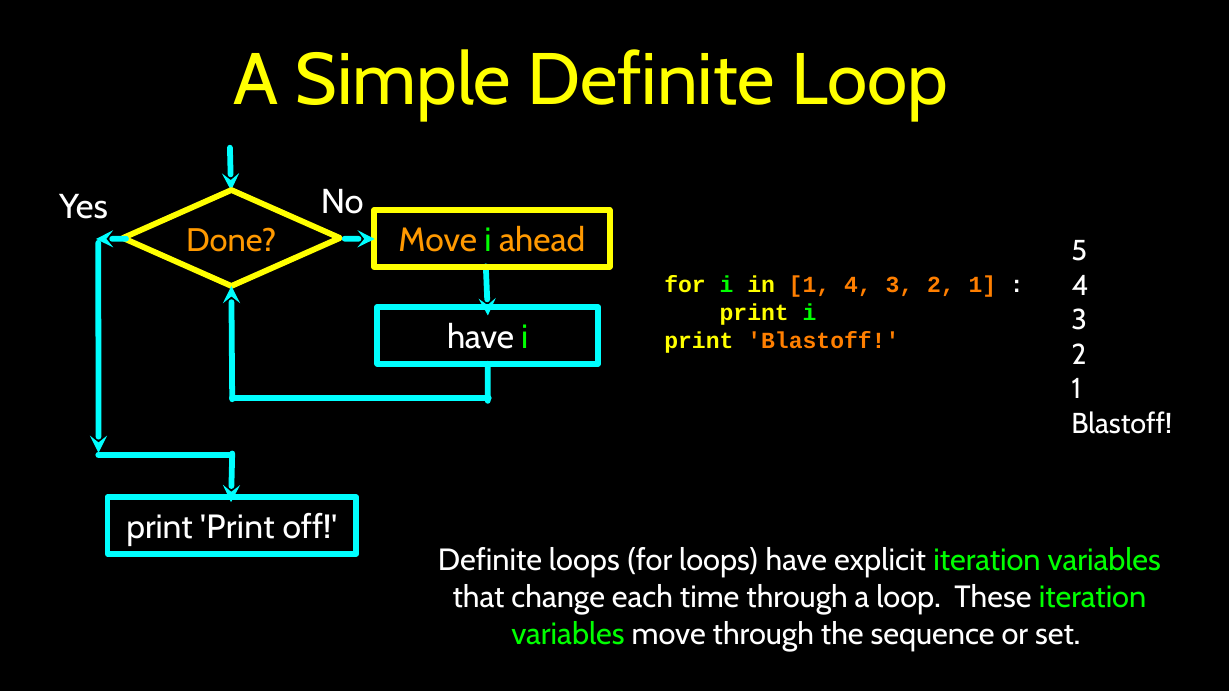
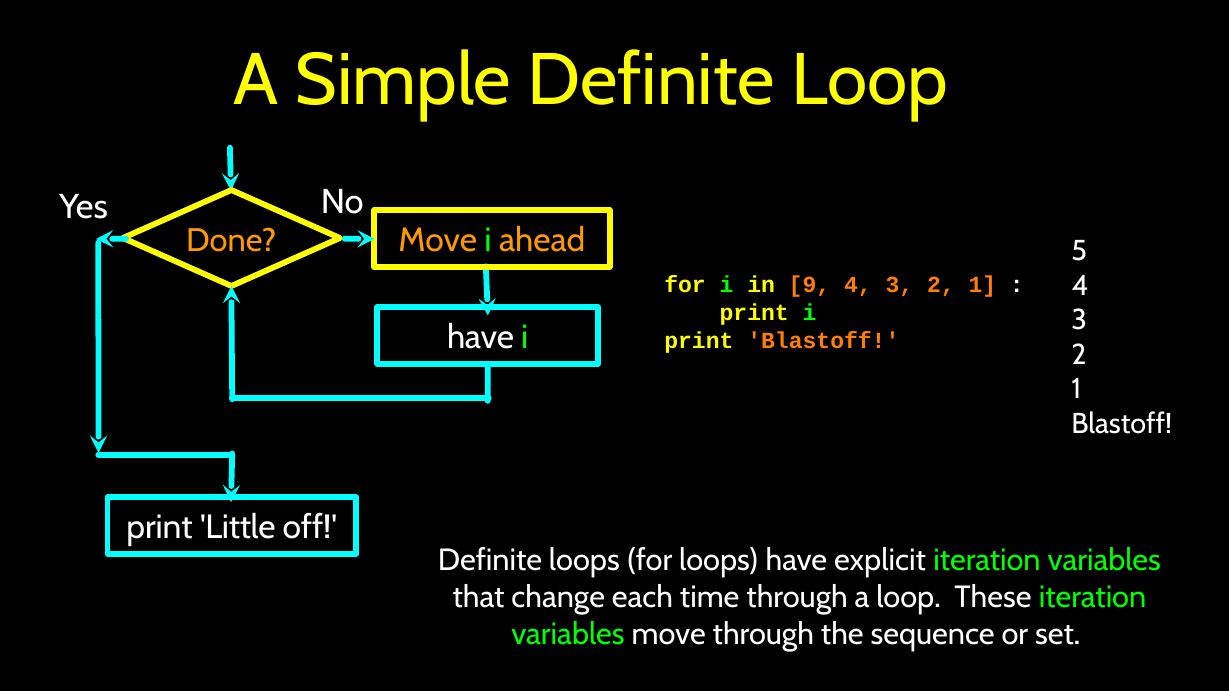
in 1: 1 -> 9 (809, 285)
print Print: Print -> Little (238, 528)
